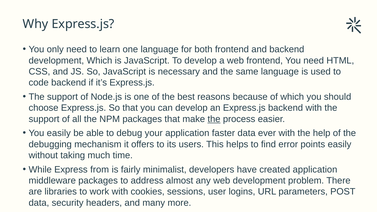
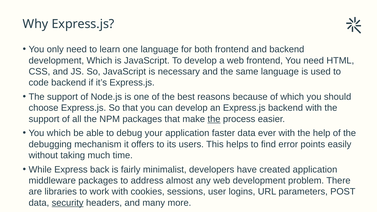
You easily: easily -> which (59, 133)
from: from -> back (100, 170)
security underline: none -> present (68, 203)
